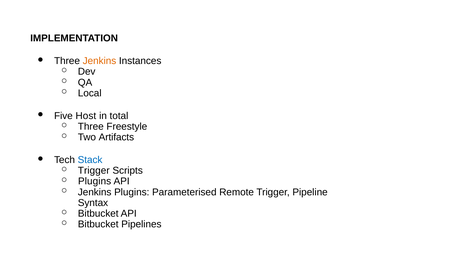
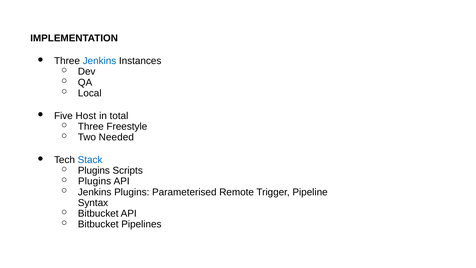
Jenkins colour: orange -> blue (99, 61)
Artifacts: Artifacts -> Needed (116, 137)
Trigger: Trigger -> Plugins (94, 170)
